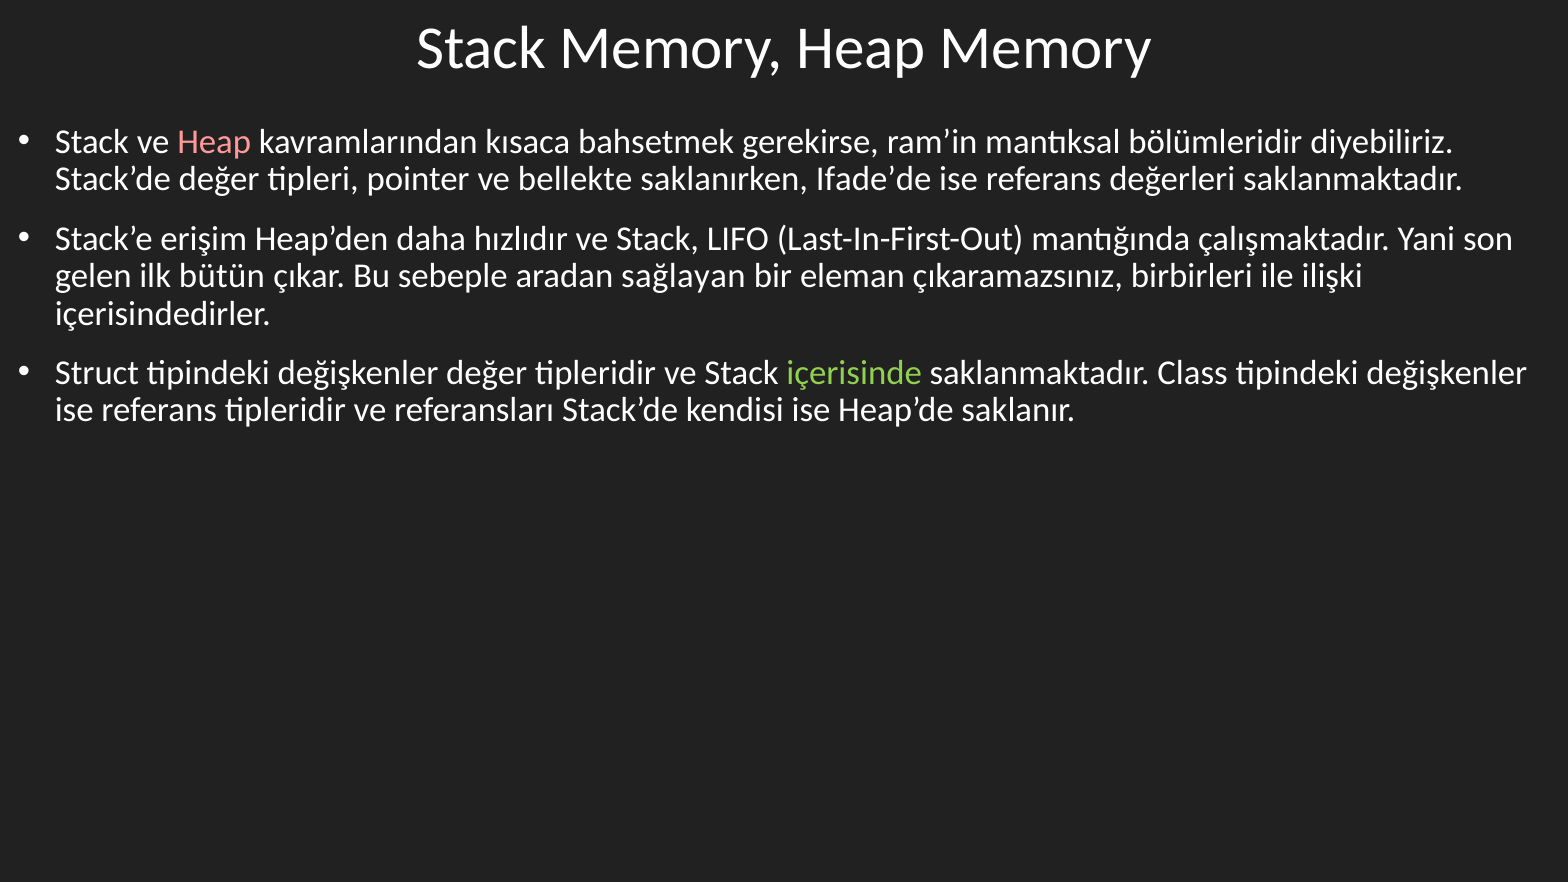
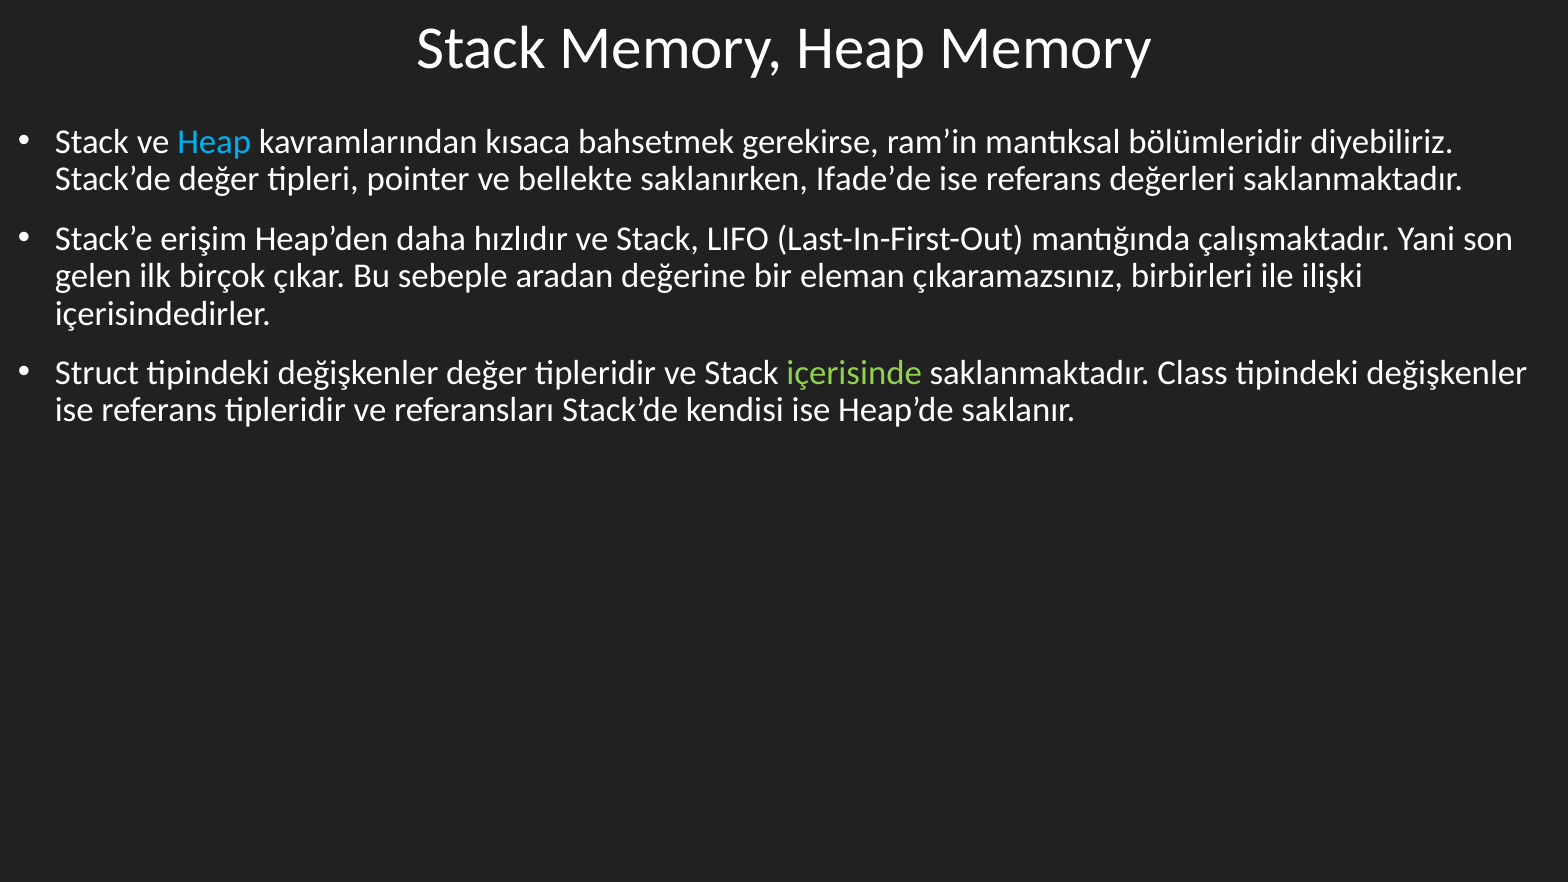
Heap colour: pink -> light blue (214, 142)
bütün: bütün -> birçok (222, 276)
sağlayan: sağlayan -> değerine (684, 276)
